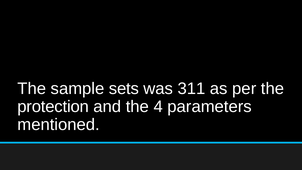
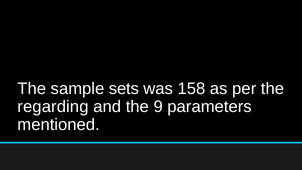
311: 311 -> 158 (191, 88)
protection: protection -> regarding (53, 106)
4: 4 -> 9 (158, 106)
